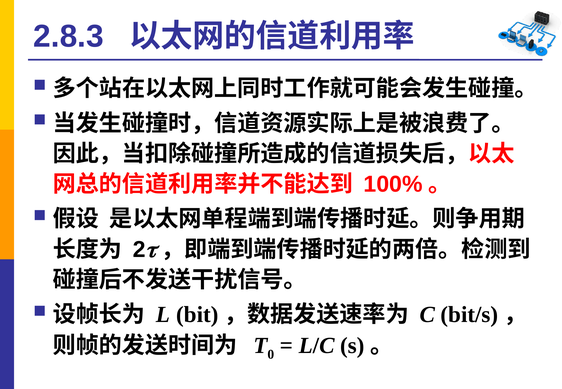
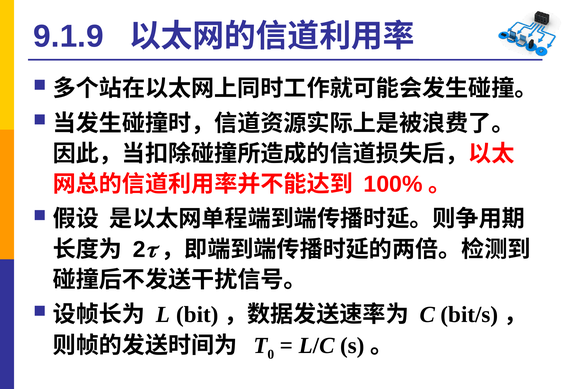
2.8.3: 2.8.3 -> 9.1.9 (69, 36)
